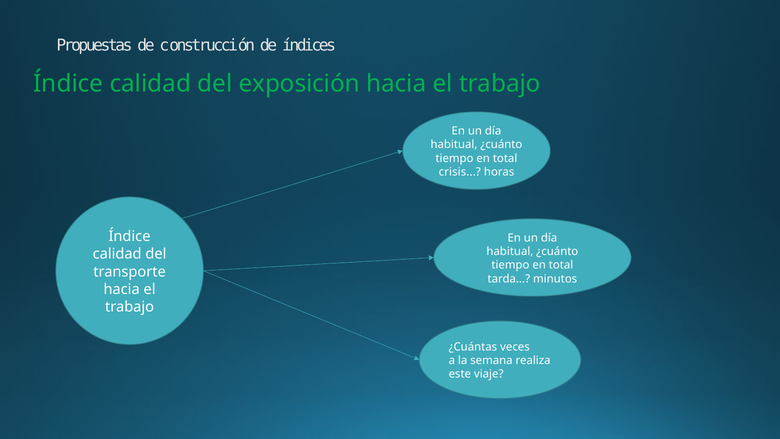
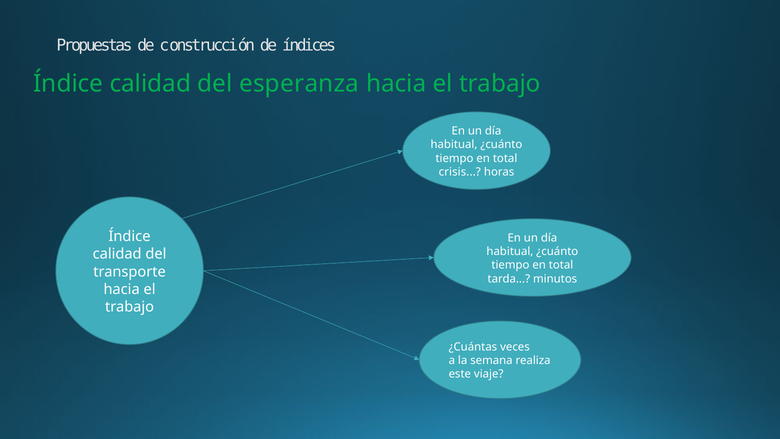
exposición: exposición -> esperanza (299, 84)
